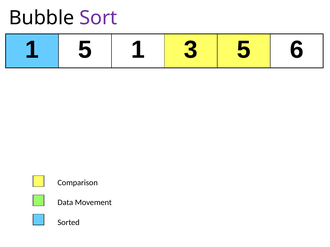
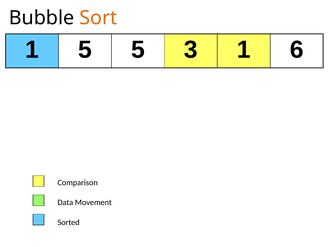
Sort colour: purple -> orange (98, 18)
5 1: 1 -> 5 (138, 50)
3 5: 5 -> 1 (244, 50)
